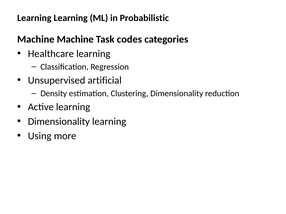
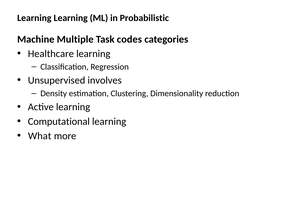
Machine Machine: Machine -> Multiple (75, 39)
artificial: artificial -> involves (105, 81)
Dimensionality: Dimensionality -> Computational (59, 122)
Using: Using -> What (40, 136)
